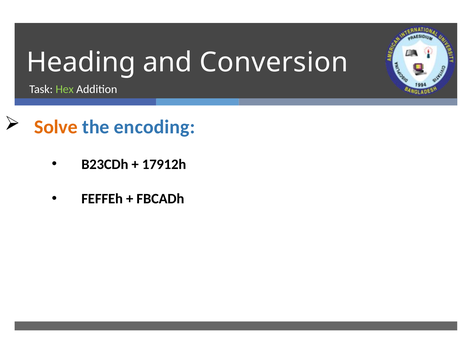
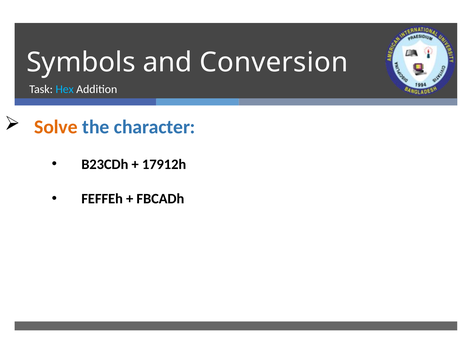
Heading: Heading -> Symbols (81, 62)
Hex colour: light green -> light blue (65, 89)
encoding: encoding -> character (155, 127)
